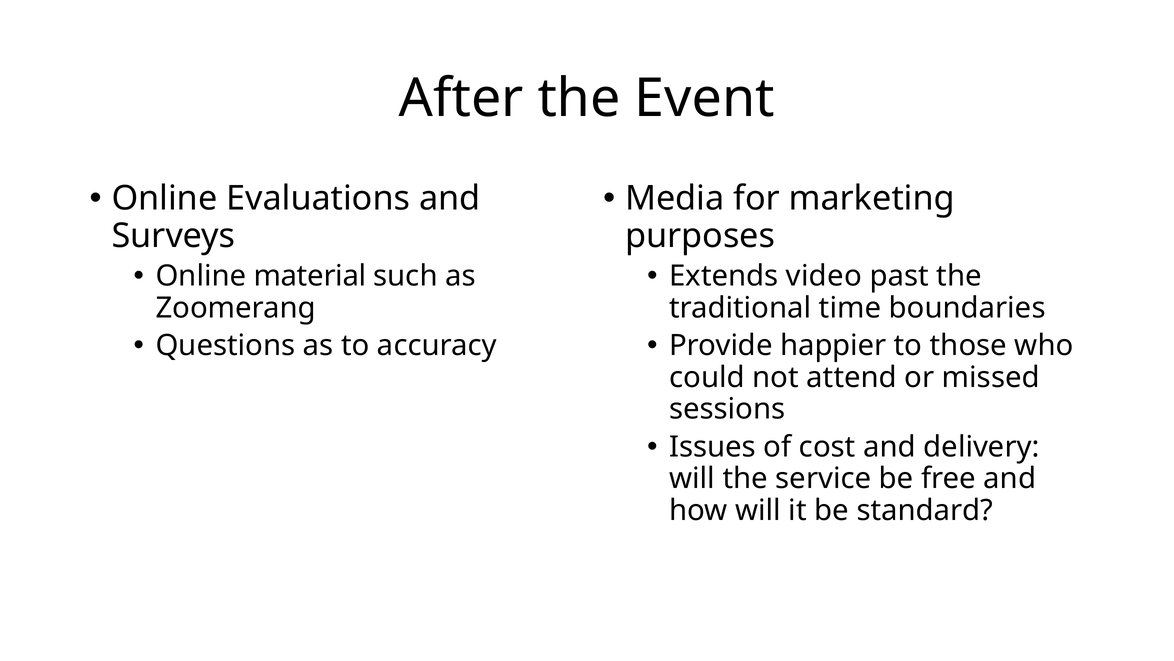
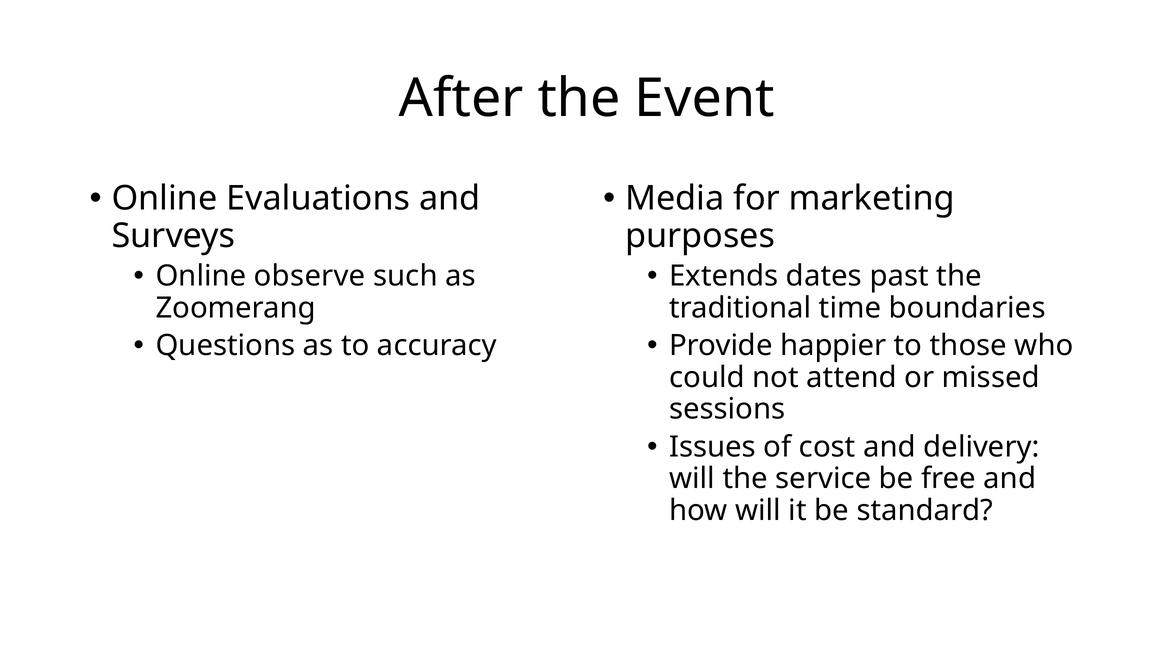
material: material -> observe (310, 276)
video: video -> dates (824, 276)
